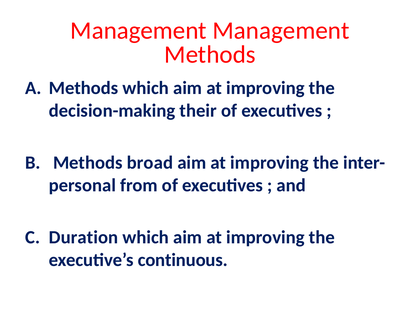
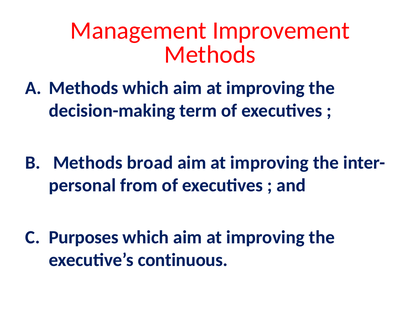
Management Management: Management -> Improvement (281, 31)
their: their -> term (198, 111)
Duration: Duration -> Purposes (84, 237)
